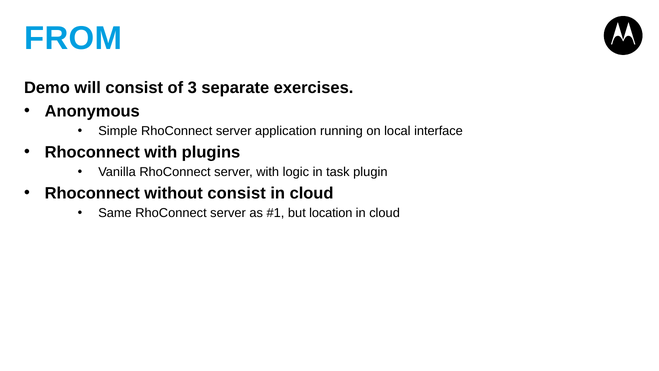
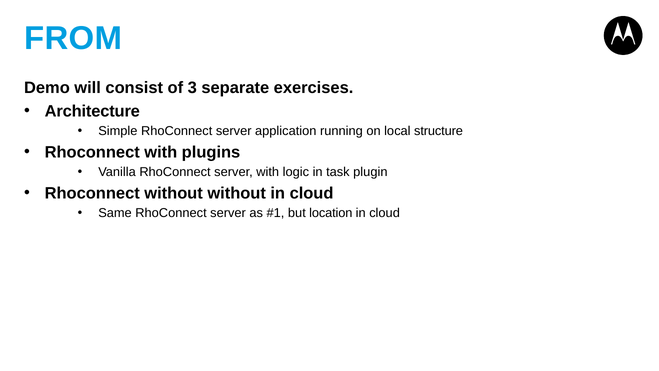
Anonymous: Anonymous -> Architecture (92, 111)
interface: interface -> structure (439, 131)
without consist: consist -> without (237, 193)
